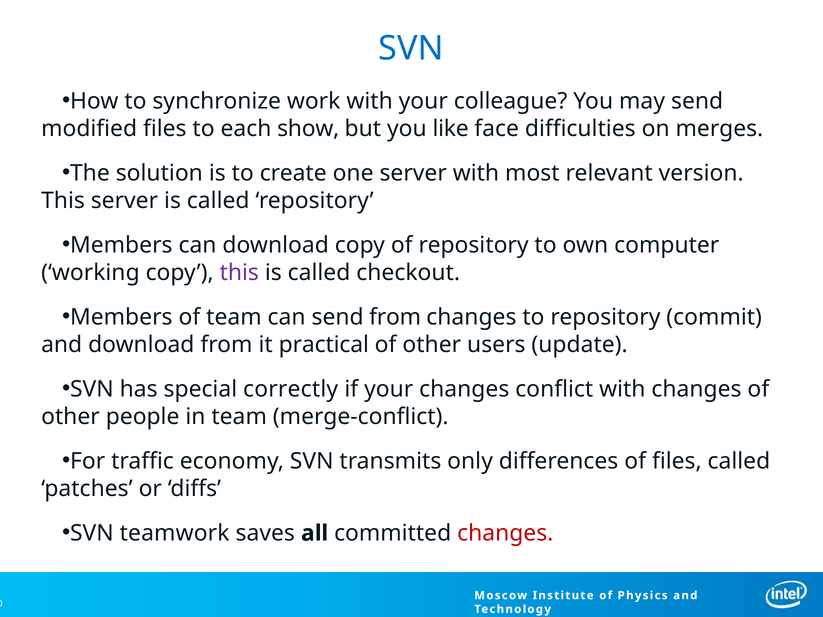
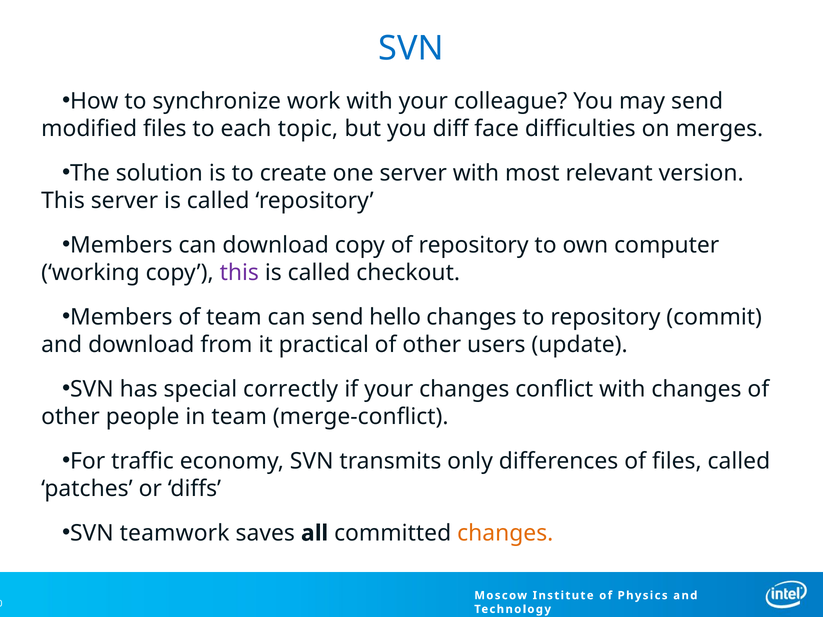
show: show -> topic (308, 129)
like: like -> diff (451, 129)
send from: from -> hello (395, 317)
changes colour: red -> orange (505, 533)
